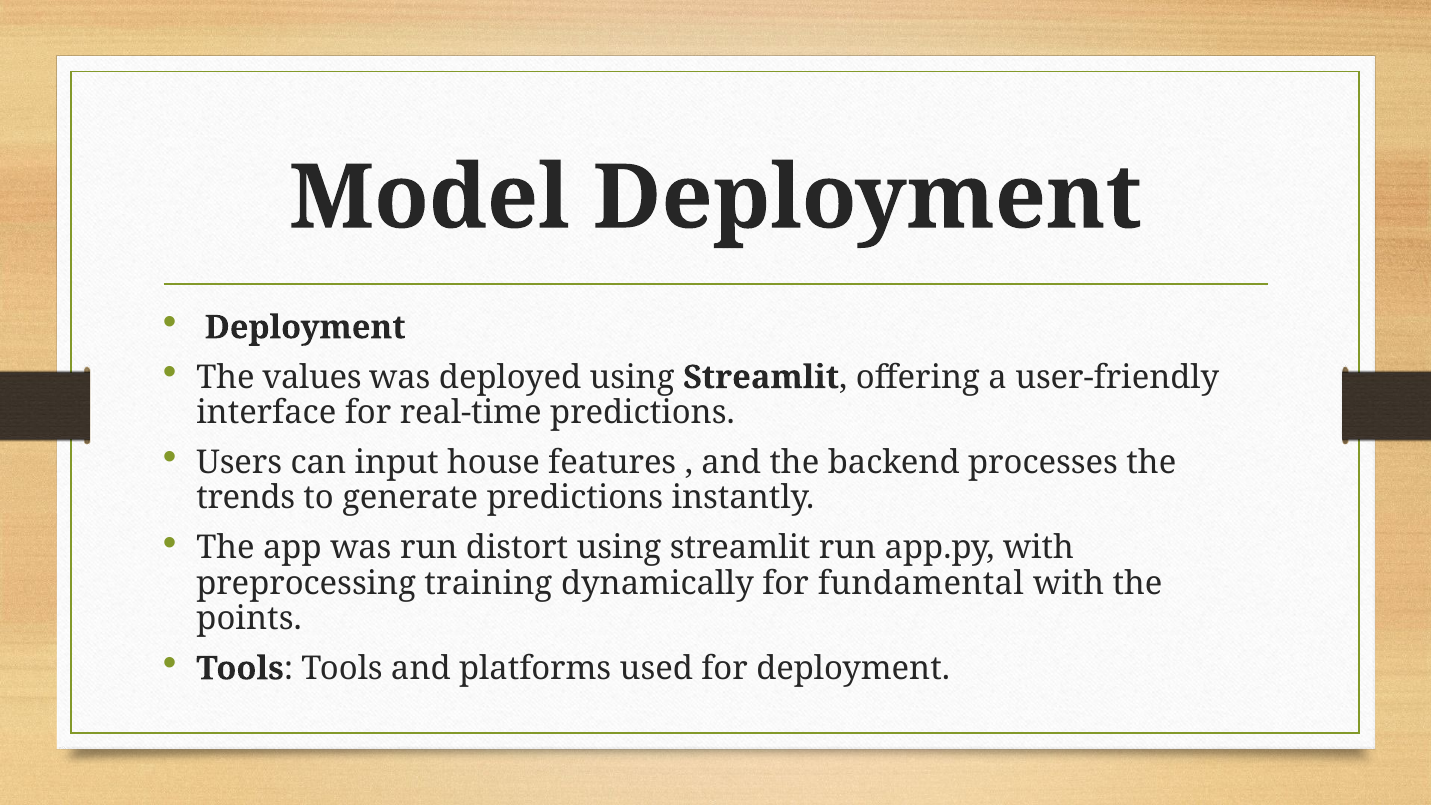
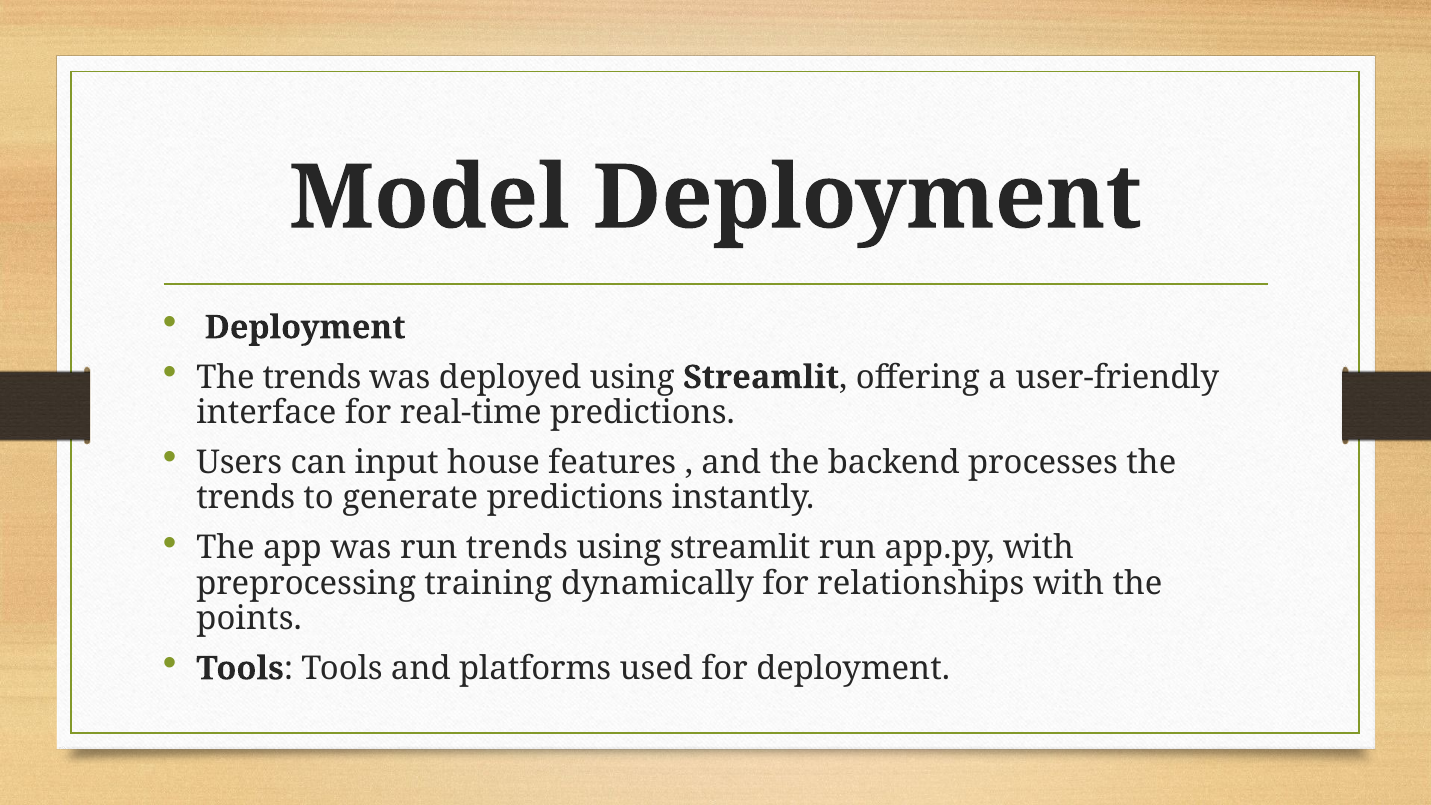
values: values -> trends (312, 377)
run distort: distort -> trends (517, 548)
fundamental: fundamental -> relationships (921, 583)
